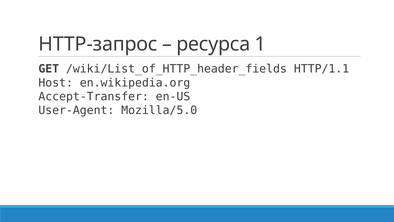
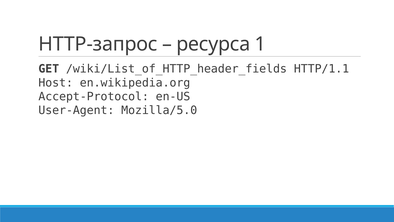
Accept-Transfer: Accept-Transfer -> Accept-Protocol (94, 96)
